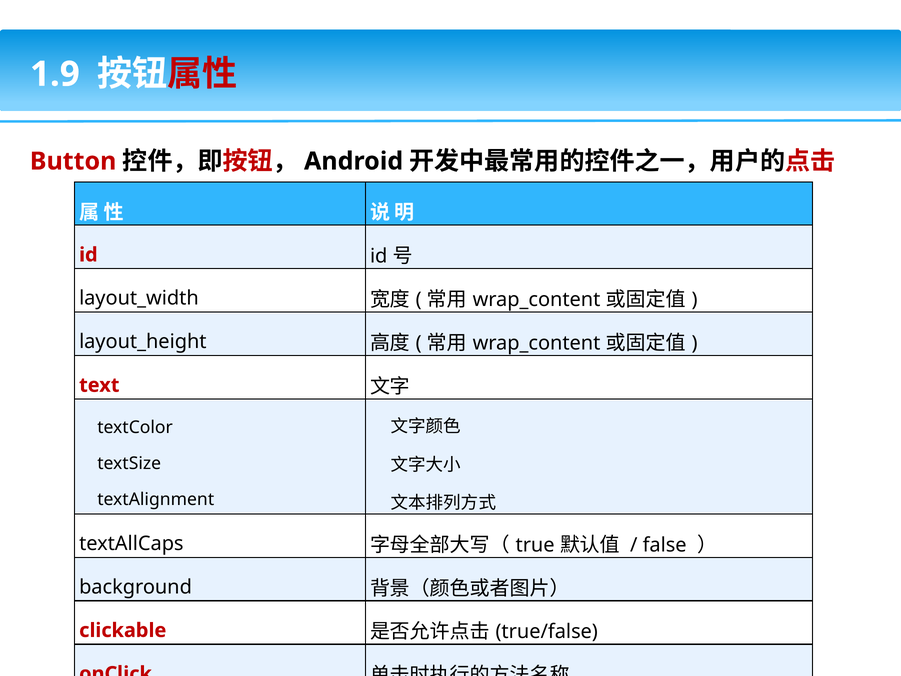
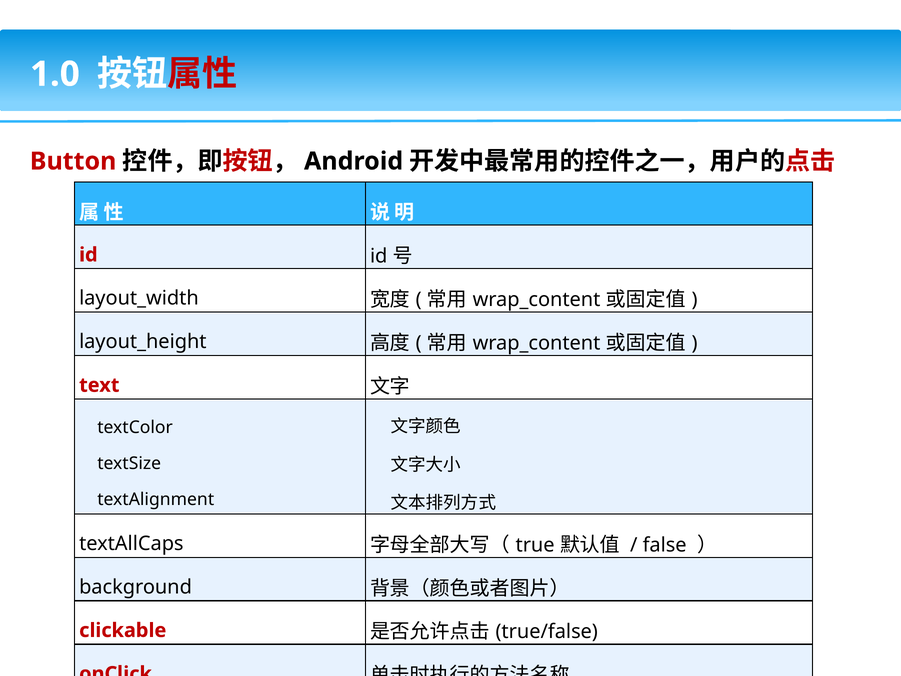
1.9: 1.9 -> 1.0 (55, 74)
